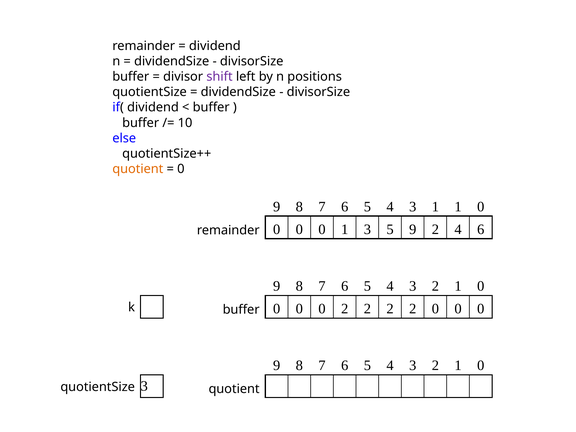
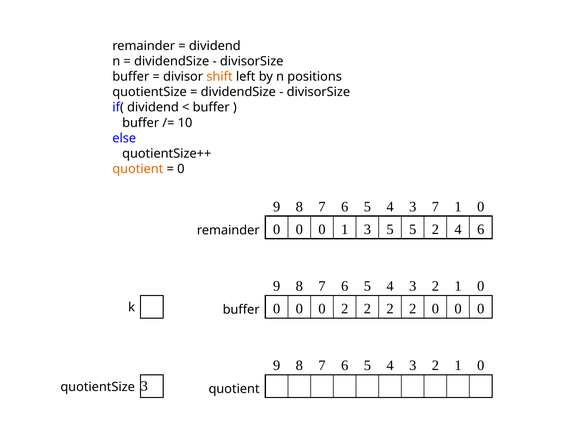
shift colour: purple -> orange (220, 77)
3 1: 1 -> 7 (435, 207)
5 9: 9 -> 5 (413, 229)
